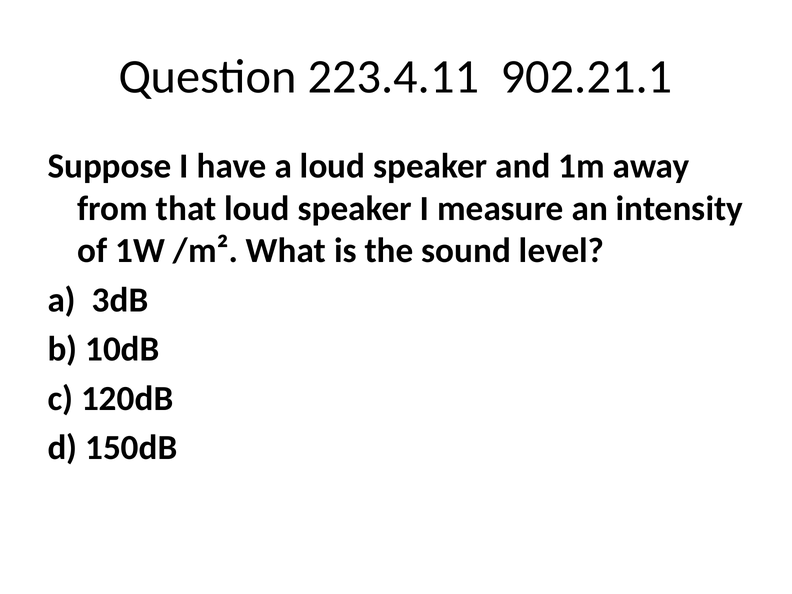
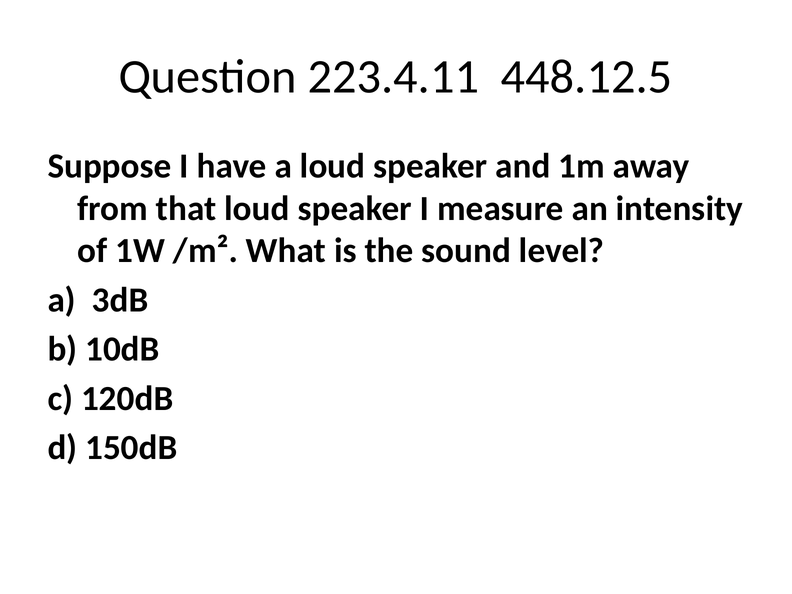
902.21.1: 902.21.1 -> 448.12.5 (587, 77)
